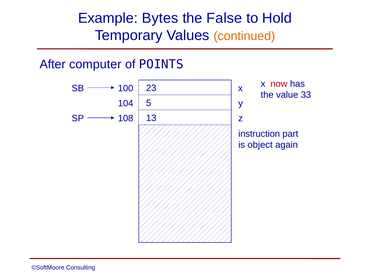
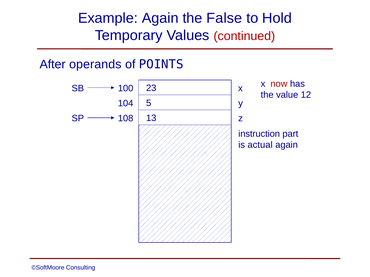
Example Bytes: Bytes -> Again (160, 18)
continued colour: orange -> red (244, 36)
computer: computer -> operands (95, 65)
33: 33 -> 12 (306, 95)
object: object -> actual (260, 145)
